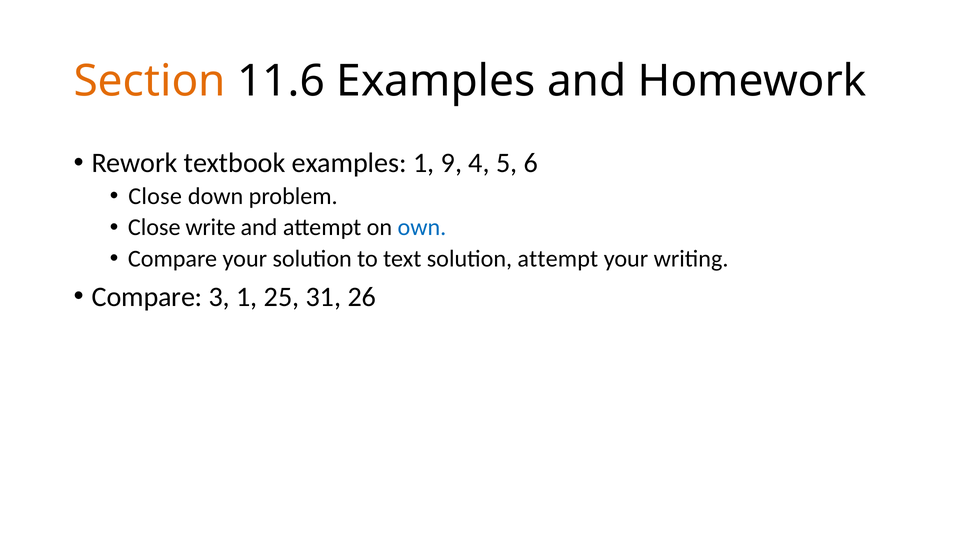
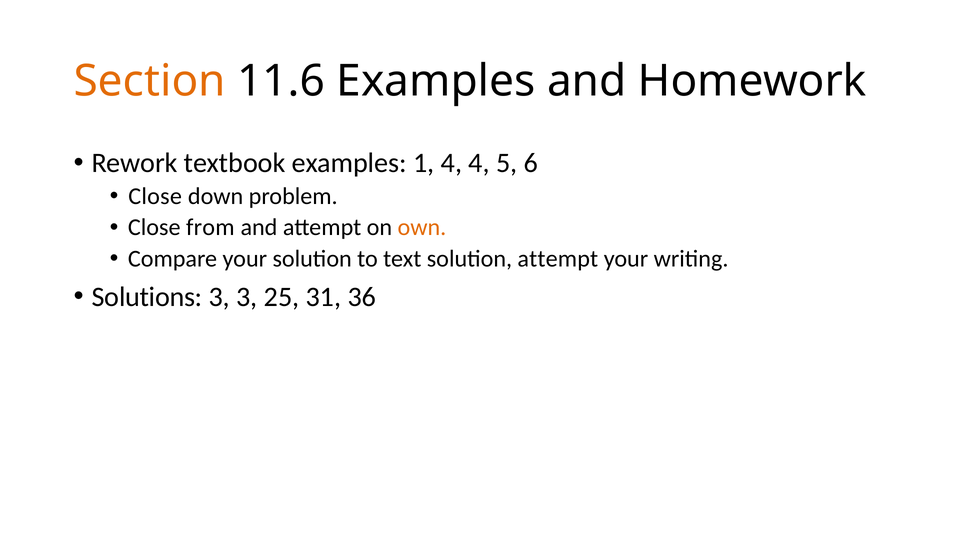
1 9: 9 -> 4 (451, 163)
write: write -> from (210, 228)
own colour: blue -> orange (422, 228)
Compare: Compare -> Solutions (147, 297)
3 1: 1 -> 3 (247, 297)
26: 26 -> 36 (362, 297)
